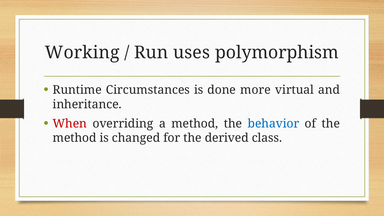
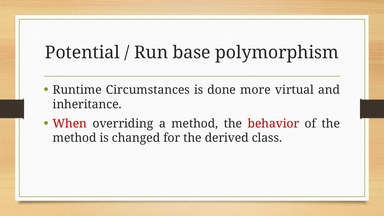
Working: Working -> Potential (82, 53)
uses: uses -> base (192, 53)
behavior colour: blue -> red (273, 124)
